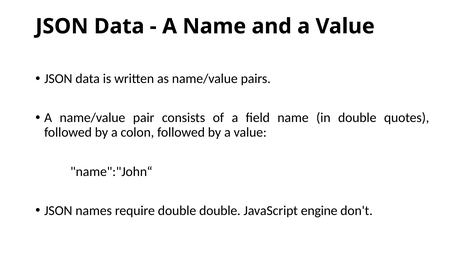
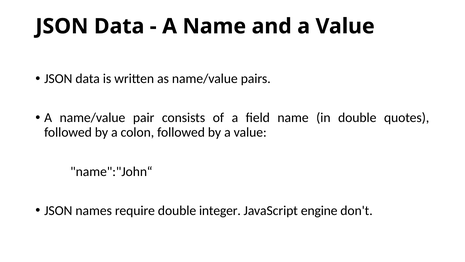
double double: double -> integer (220, 210)
